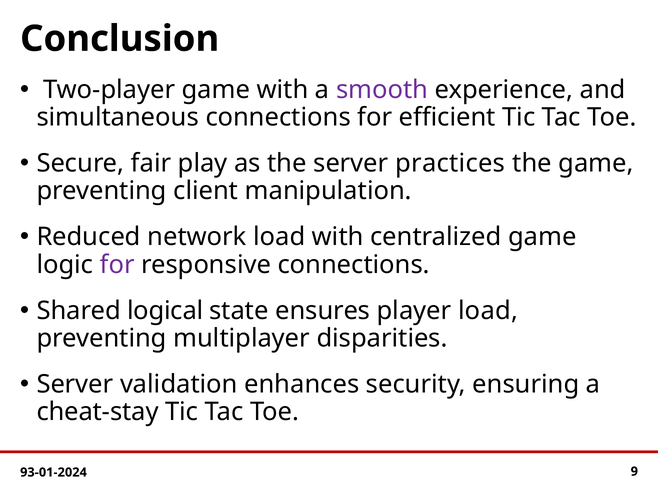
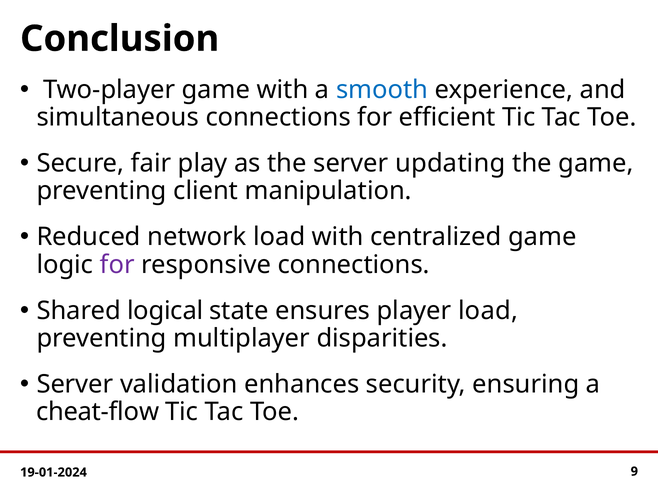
smooth colour: purple -> blue (382, 90)
practices: practices -> updating (450, 163)
cheat-stay: cheat-stay -> cheat-flow (98, 411)
93-01-2024: 93-01-2024 -> 19-01-2024 (54, 472)
